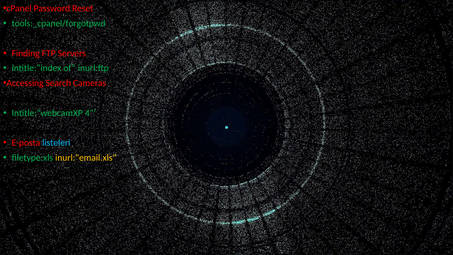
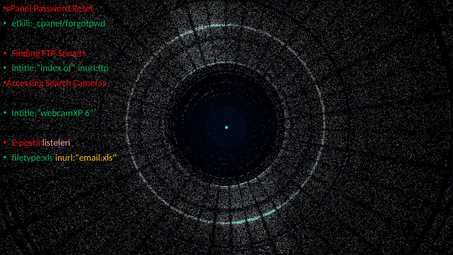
tools:_cpanel/forgotpwd: tools:_cpanel/forgotpwd -> etkili:_cpanel/forgotpwd (59, 23)
4: 4 -> 6 (90, 113)
listeleri colour: light blue -> pink (56, 143)
